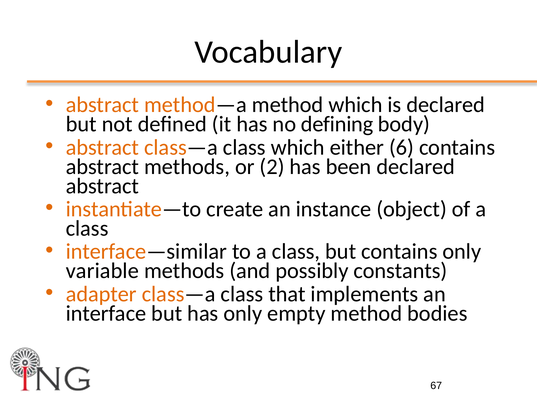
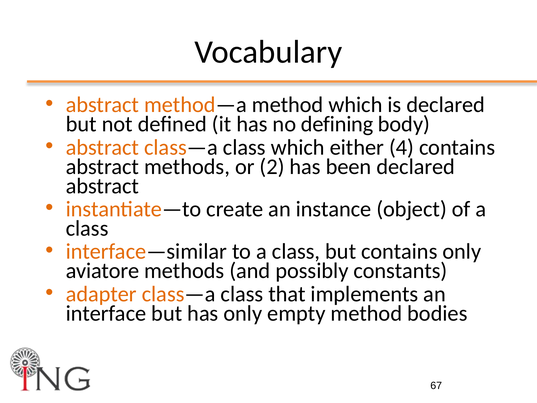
6: 6 -> 4 (402, 147)
variable: variable -> aviatore (103, 271)
